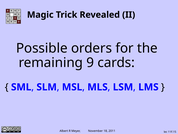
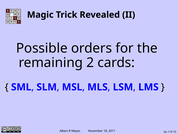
9: 9 -> 2 (90, 62)
